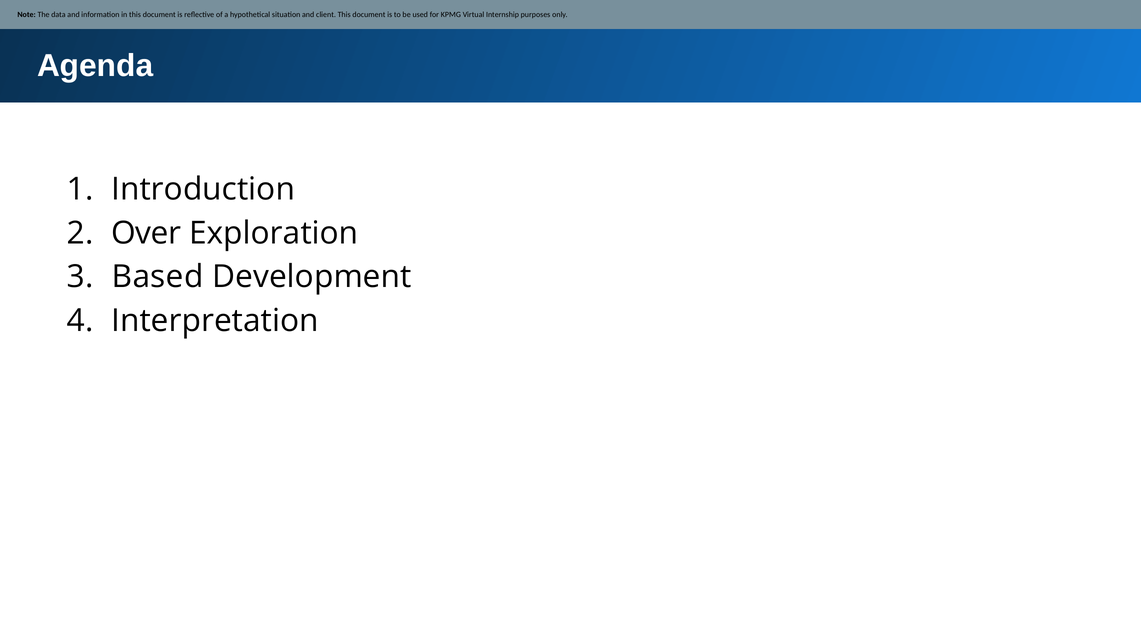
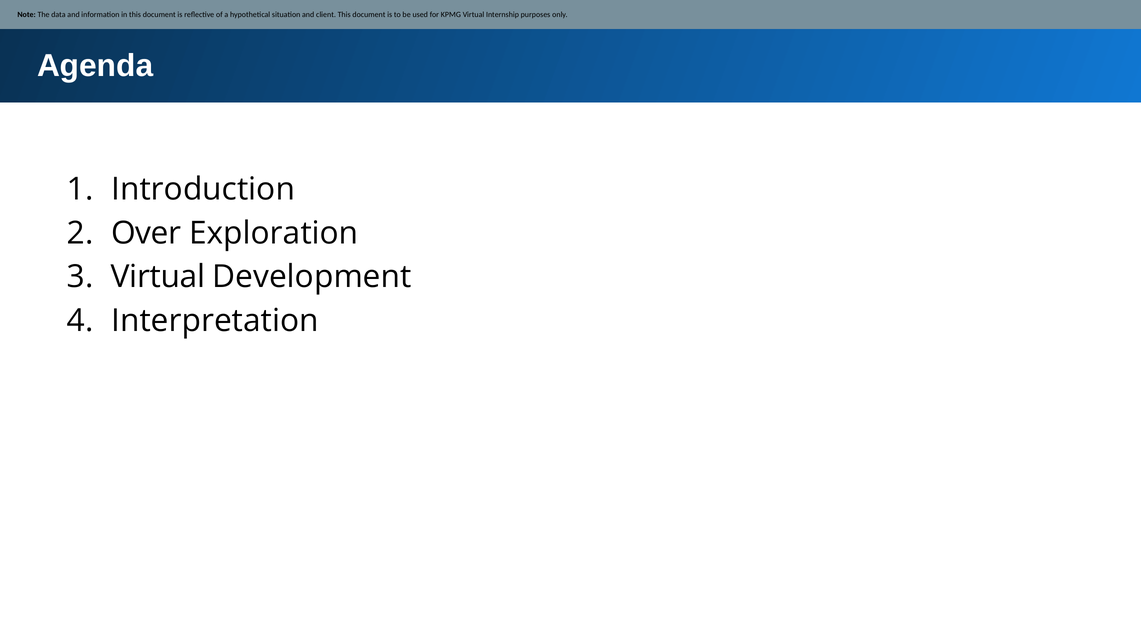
Based: Based -> Virtual (158, 277)
